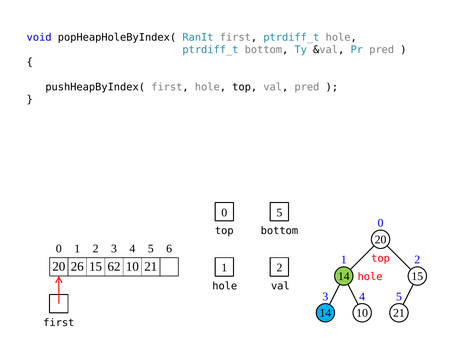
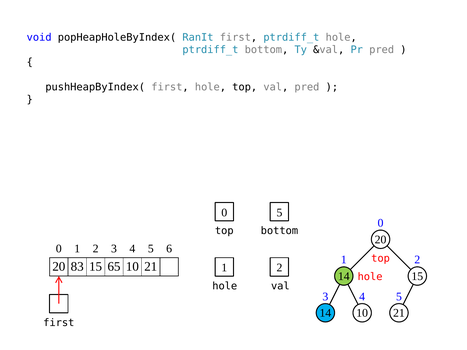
26: 26 -> 83 (77, 267)
62: 62 -> 65 (114, 267)
